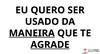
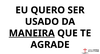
AGRADE underline: present -> none (50, 45)
